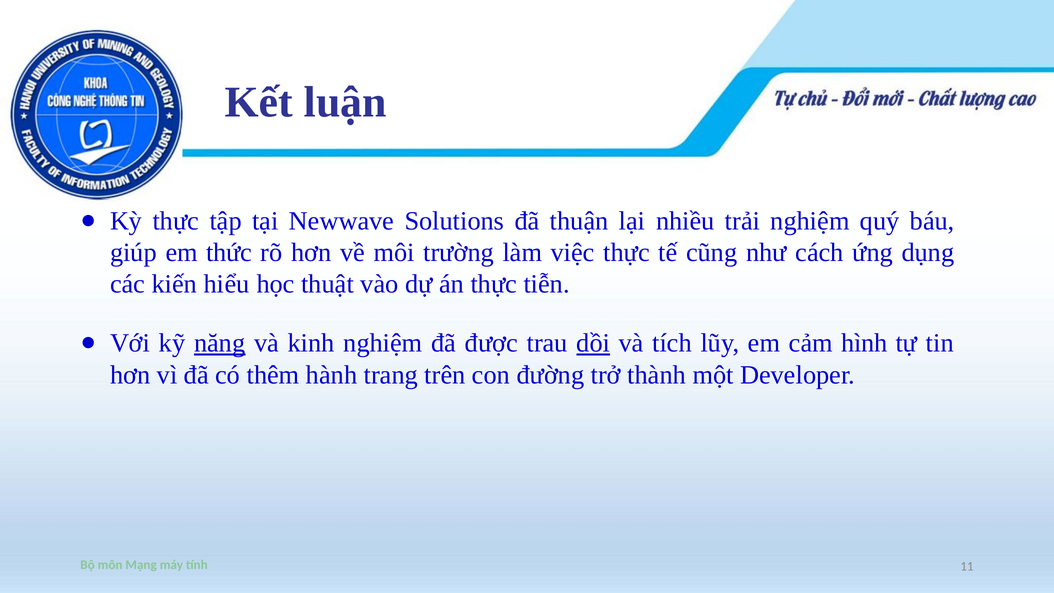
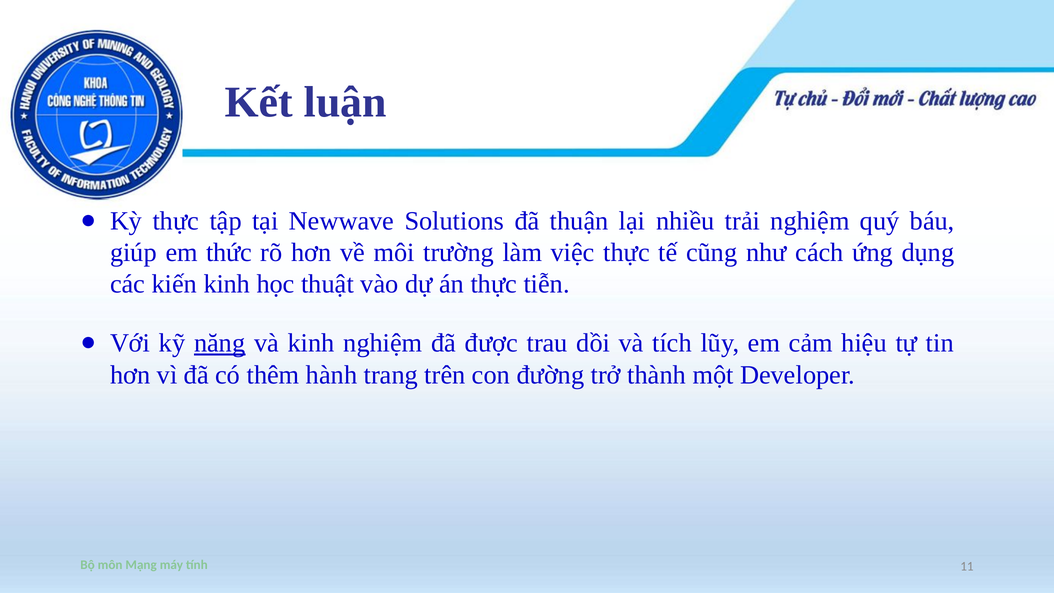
kiến hiểu: hiểu -> kinh (227, 284)
dồi underline: present -> none (593, 343)
hình: hình -> hiệu (864, 343)
